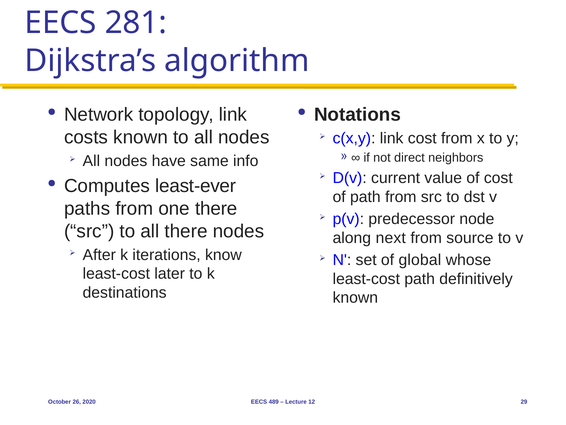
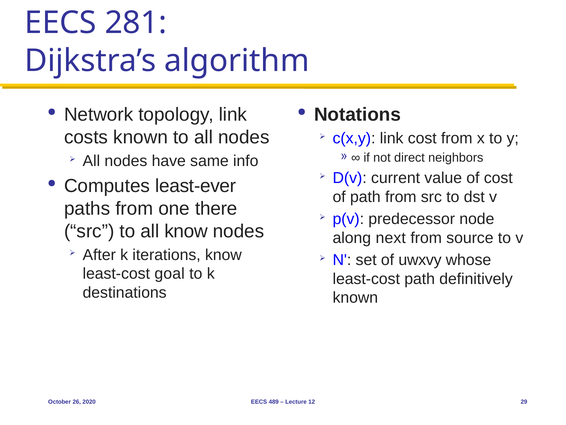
all there: there -> know (186, 231)
global: global -> uwxvy (420, 260)
later: later -> goal (170, 273)
